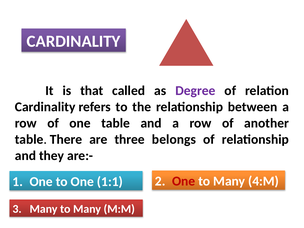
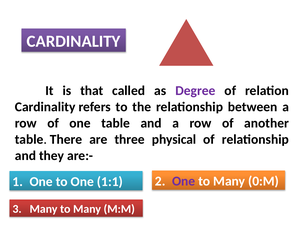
belongs: belongs -> physical (174, 139)
One colour: red -> purple (184, 181)
4:M: 4:M -> 0:M (264, 181)
